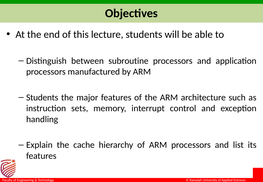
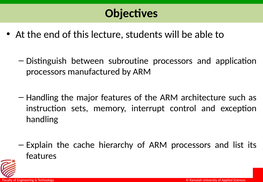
Students: Students -> Handling (42, 97)
